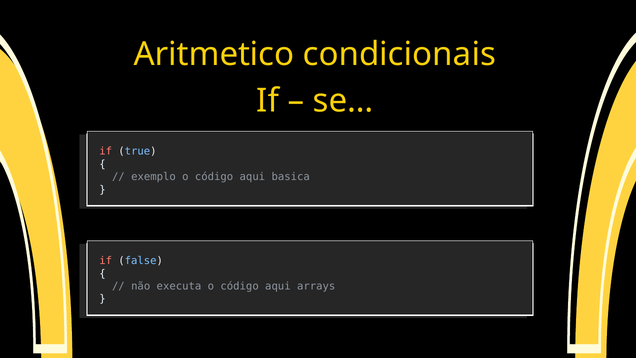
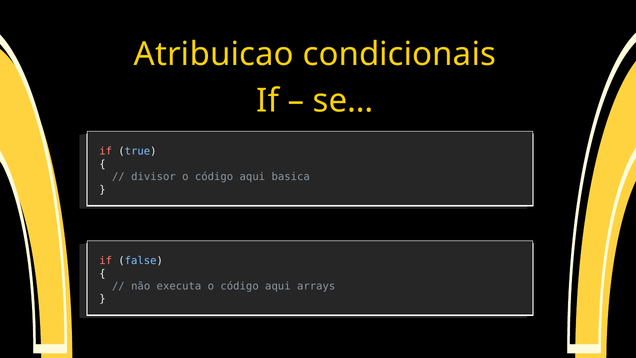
Aritmetico: Aritmetico -> Atribuicao (214, 54)
exemplo: exemplo -> divisor (153, 177)
